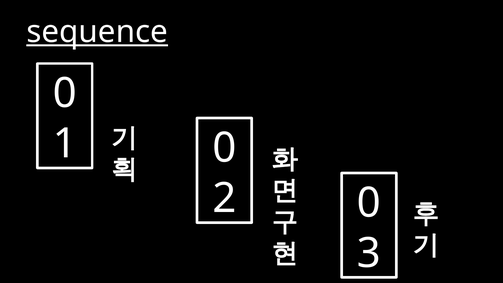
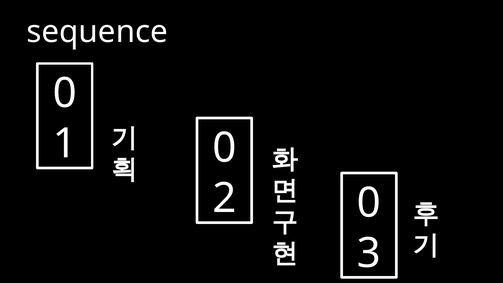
sequence underline: present -> none (97, 32)
